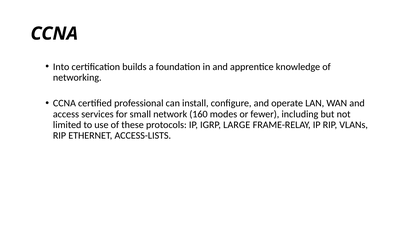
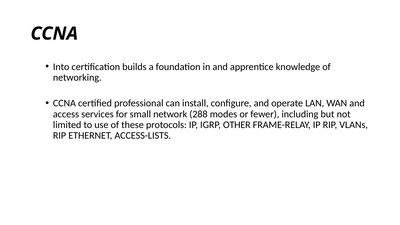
160: 160 -> 288 (198, 114)
LARGE: LARGE -> OTHER (237, 125)
